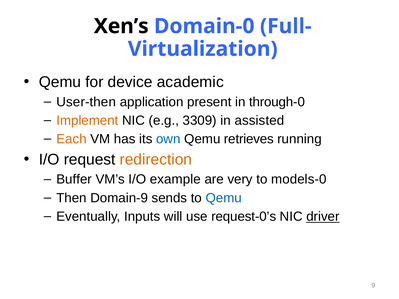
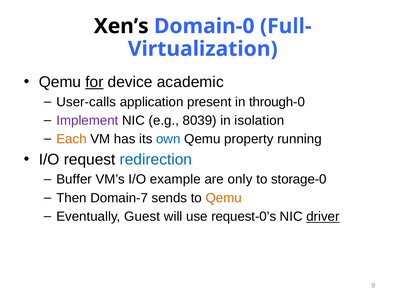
for underline: none -> present (94, 82)
User-then: User-then -> User-calls (86, 102)
Implement colour: orange -> purple (87, 121)
3309: 3309 -> 8039 (200, 121)
assisted: assisted -> isolation (259, 121)
retrieves: retrieves -> property (249, 139)
redirection colour: orange -> blue (156, 160)
very: very -> only (240, 180)
models-0: models-0 -> storage-0 (299, 180)
Domain-9: Domain-9 -> Domain-7 (119, 198)
Qemu colour: blue -> orange (224, 198)
Inputs: Inputs -> Guest (142, 217)
